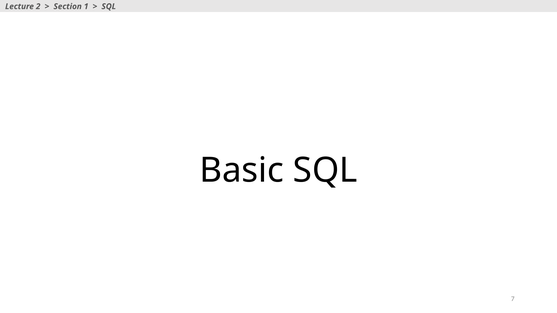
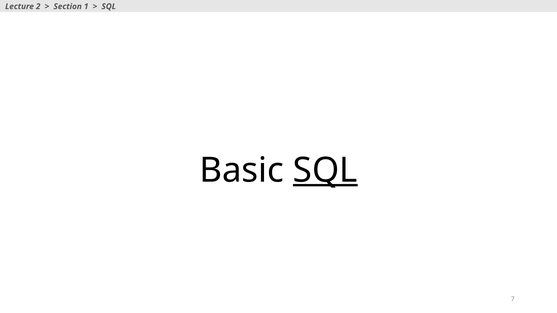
SQL underline: none -> present (325, 170)
